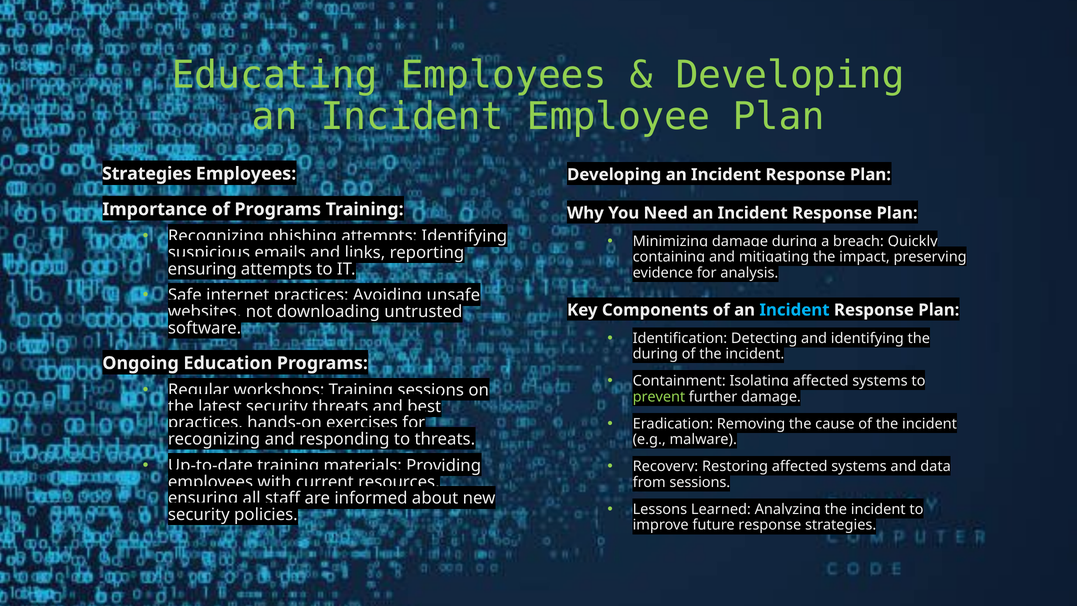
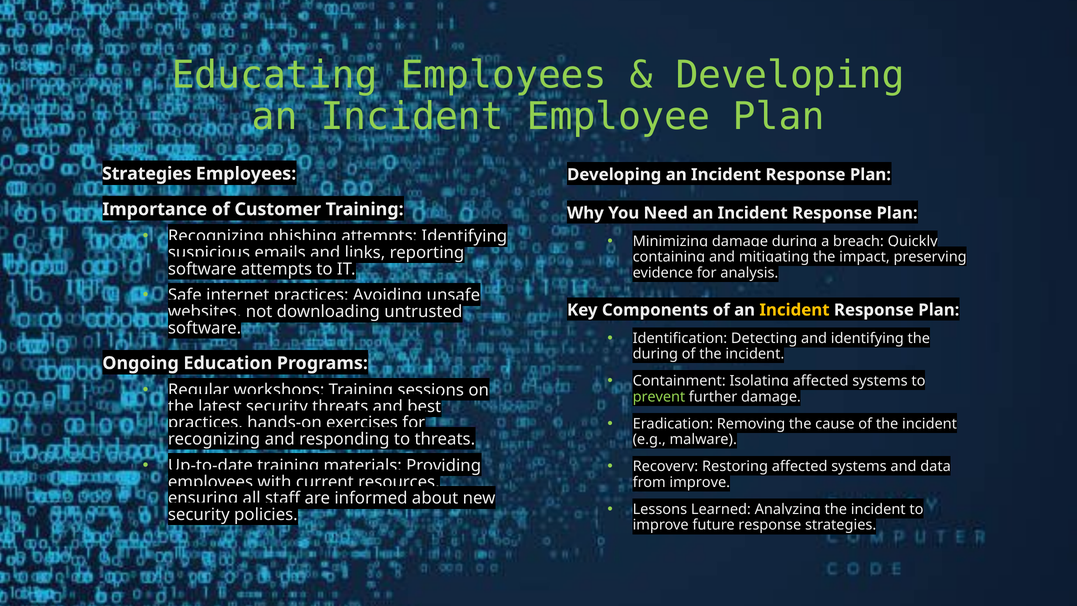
of Programs: Programs -> Customer (278, 209)
ensuring: ensuring -> software (202, 269)
Incident colour: light blue -> yellow (794, 310)
from sessions: sessions -> improve (700, 482)
